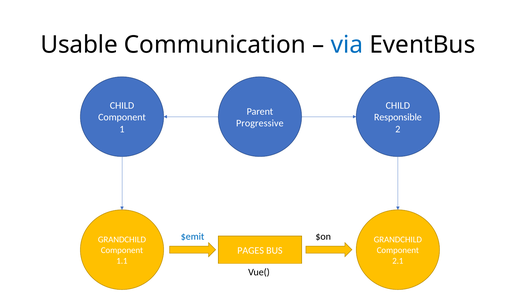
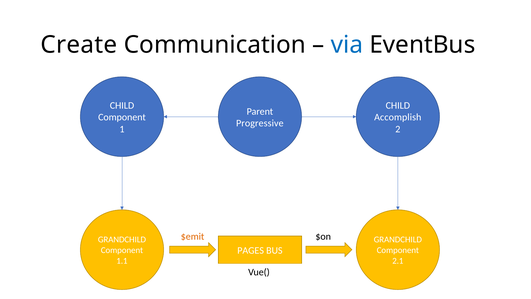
Usable: Usable -> Create (79, 45)
Responsible: Responsible -> Accomplish (398, 117)
$emit colour: blue -> orange (193, 236)
